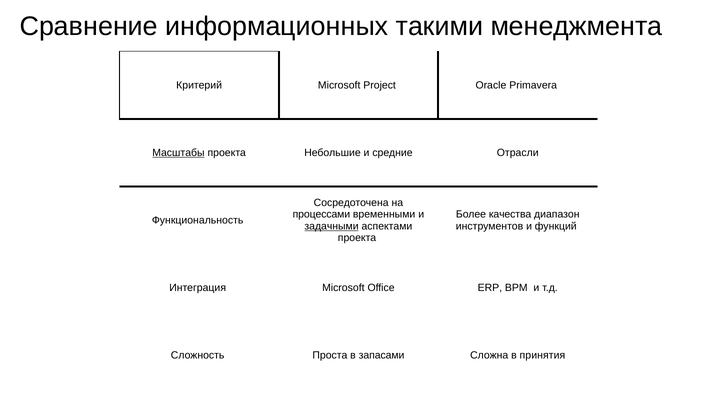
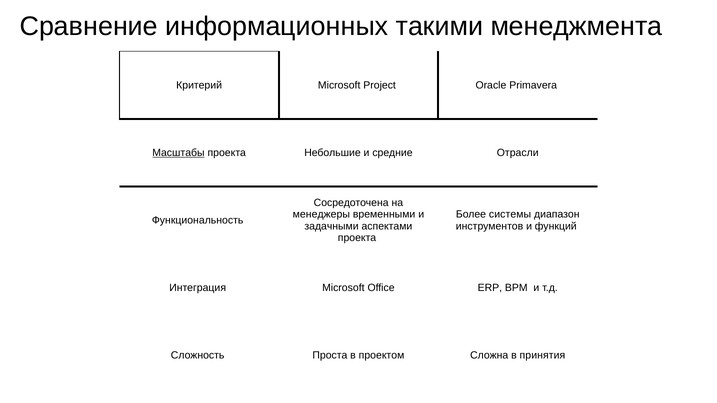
процессами: процессами -> менеджеры (321, 215)
качества: качества -> системы (510, 215)
задачными underline: present -> none (332, 226)
запасами: запасами -> проектом (382, 356)
